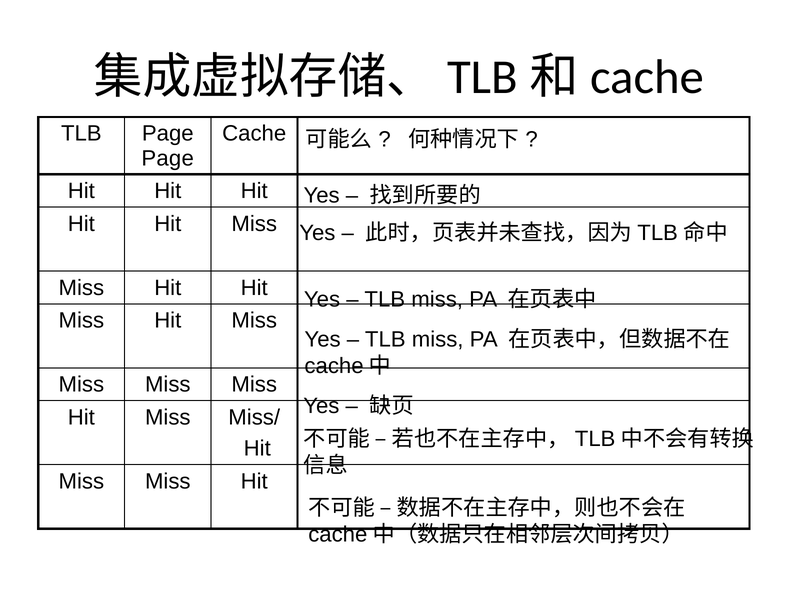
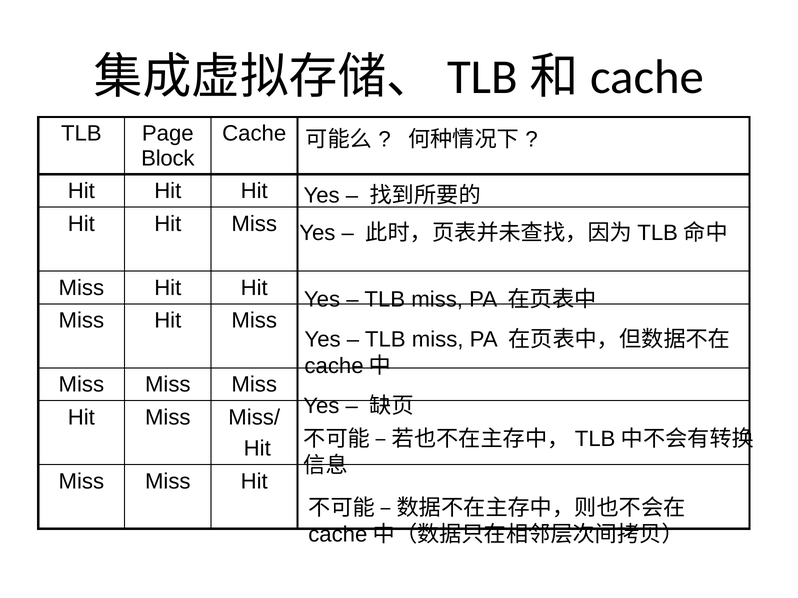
Page: Page -> Block (168, 158)
